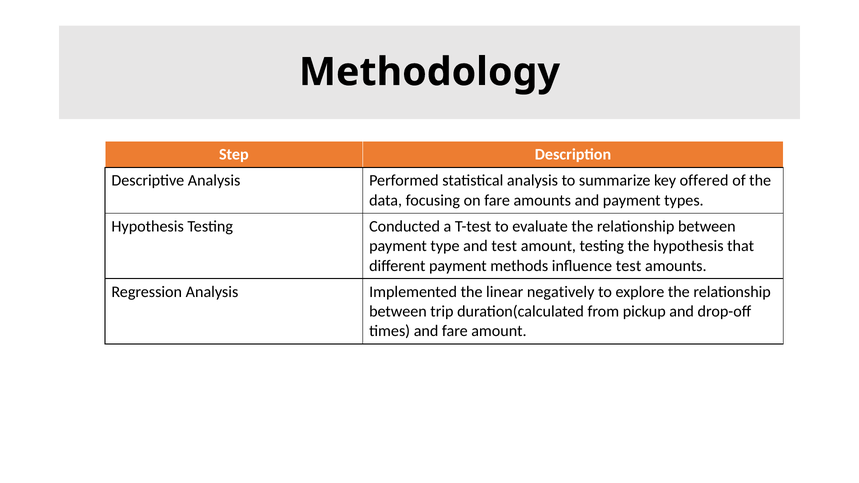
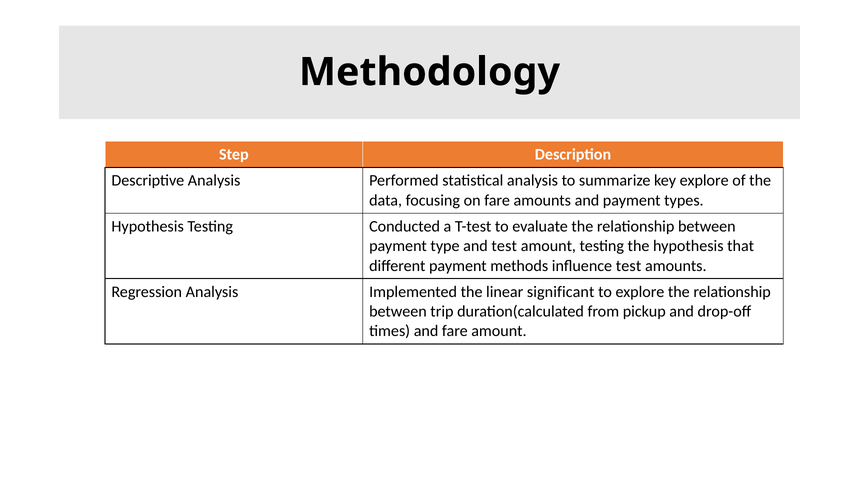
key offered: offered -> explore (704, 181)
negatively: negatively -> significant (561, 292)
